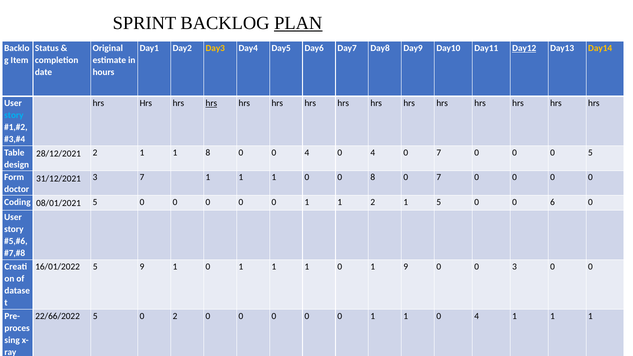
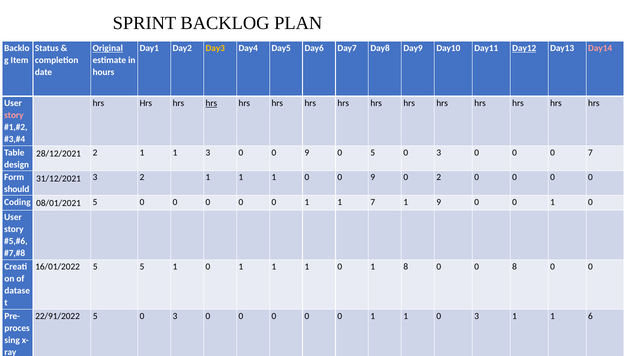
PLAN underline: present -> none (298, 23)
Original underline: none -> present (108, 48)
Day14 colour: yellow -> pink (600, 48)
story colour: light blue -> pink (14, 115)
1 8: 8 -> 3 (208, 153)
4: 4 -> 9 (307, 153)
4: 4 -> 5 (373, 153)
7: 7 -> 3 (439, 153)
0 5: 5 -> 7 (590, 153)
3 7: 7 -> 2 (142, 177)
1 0 0 8: 8 -> 9 (373, 177)
7: 7 -> 2 (439, 177)
doctor: doctor -> should (17, 189)
1 2: 2 -> 7 (373, 202)
1 5: 5 -> 9 (439, 202)
6: 6 -> 1 (552, 202)
5 9: 9 -> 5 (142, 267)
1 9: 9 -> 8 (406, 267)
0 3: 3 -> 8 (515, 267)
22/66/2022: 22/66/2022 -> 22/91/2022 (58, 316)
2: 2 -> 3 (175, 316)
1 0 4: 4 -> 3 (477, 316)
1: 1 -> 6 (590, 316)
